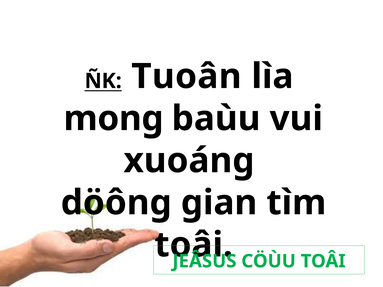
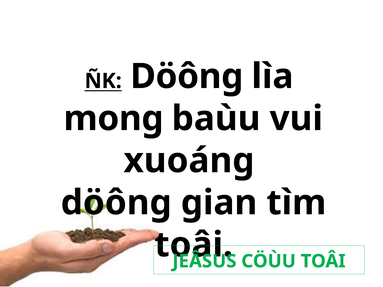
ÑK Tuoân: Tuoân -> Döông (187, 77)
